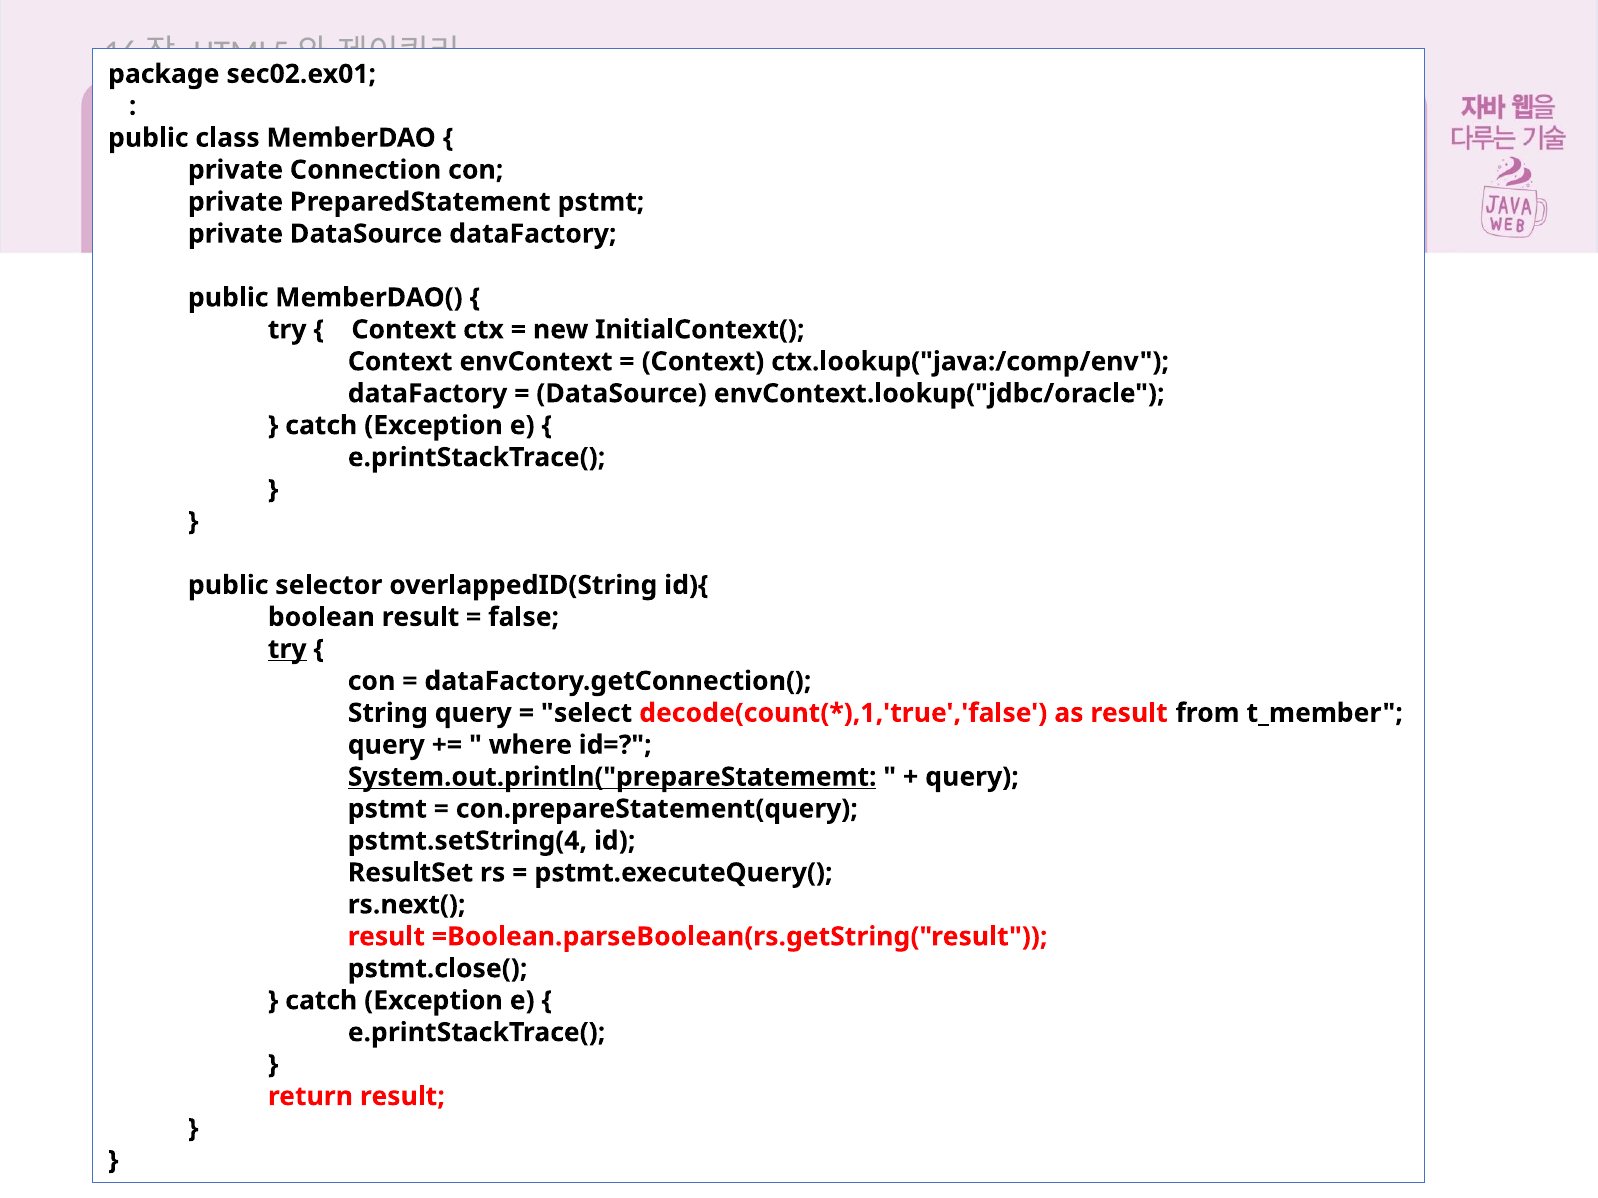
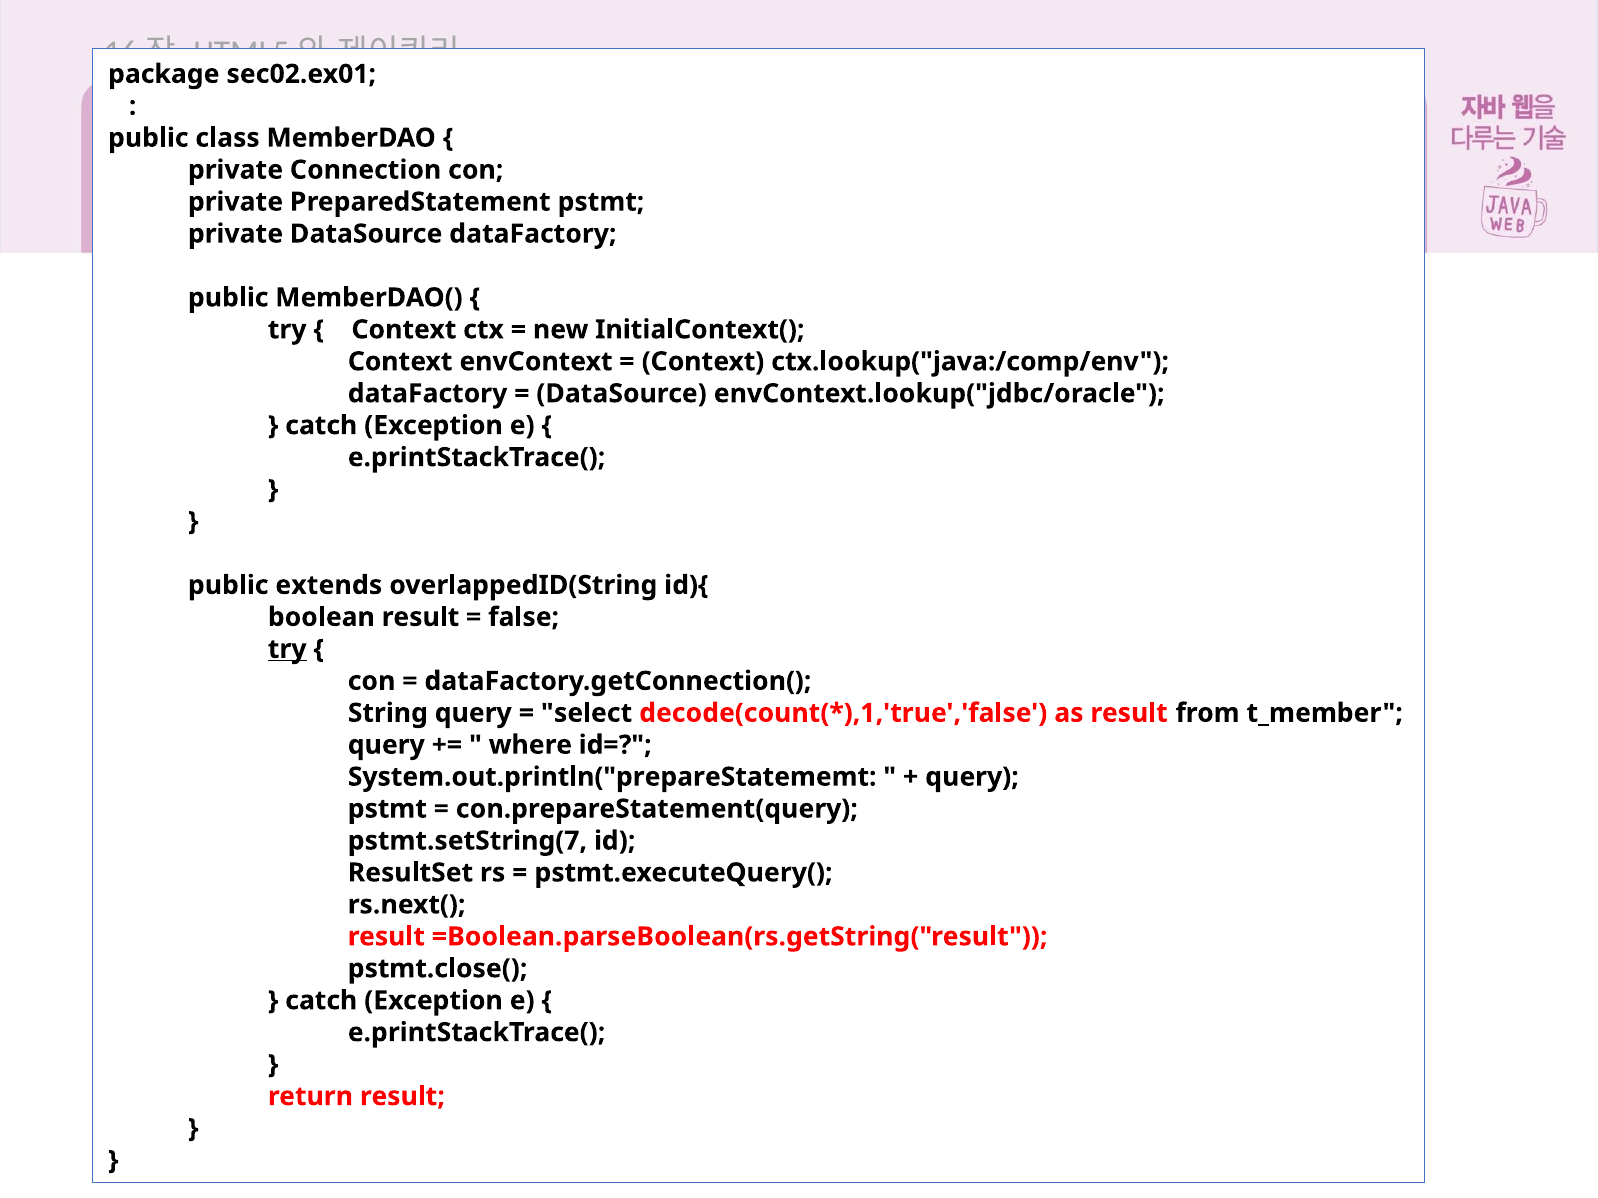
selector: selector -> extends (329, 585)
System.out.println("prepareStatememt underline: present -> none (612, 777)
pstmt.setString(4: pstmt.setString(4 -> pstmt.setString(7 (467, 841)
